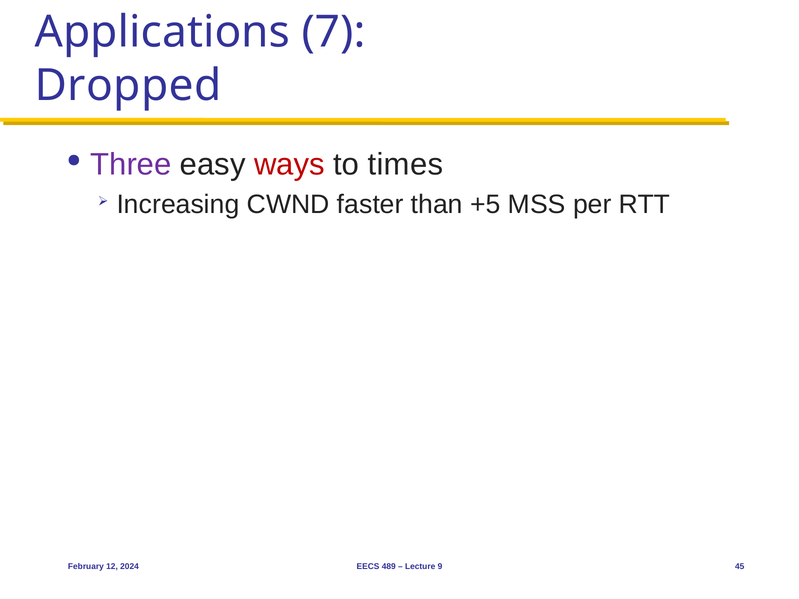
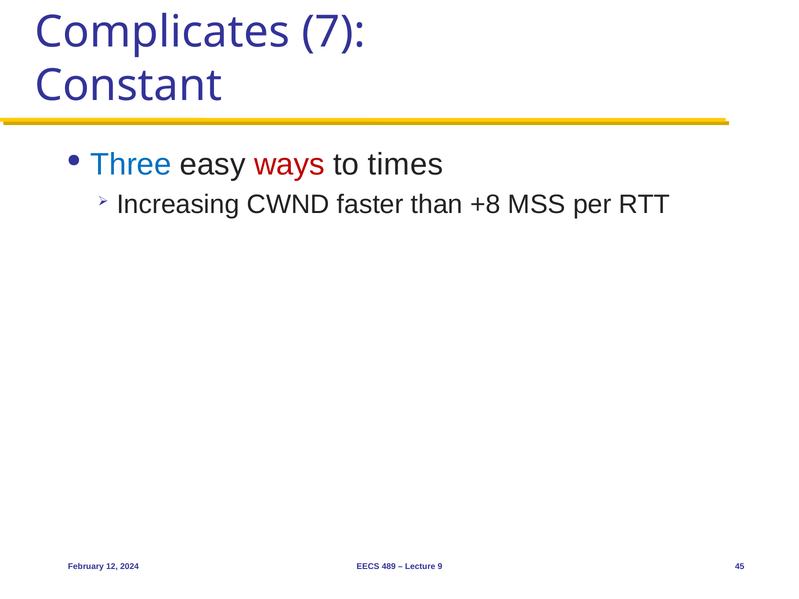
Applications: Applications -> Complicates (162, 32)
Dropped: Dropped -> Constant (128, 86)
Three colour: purple -> blue (131, 165)
+5: +5 -> +8 (485, 204)
